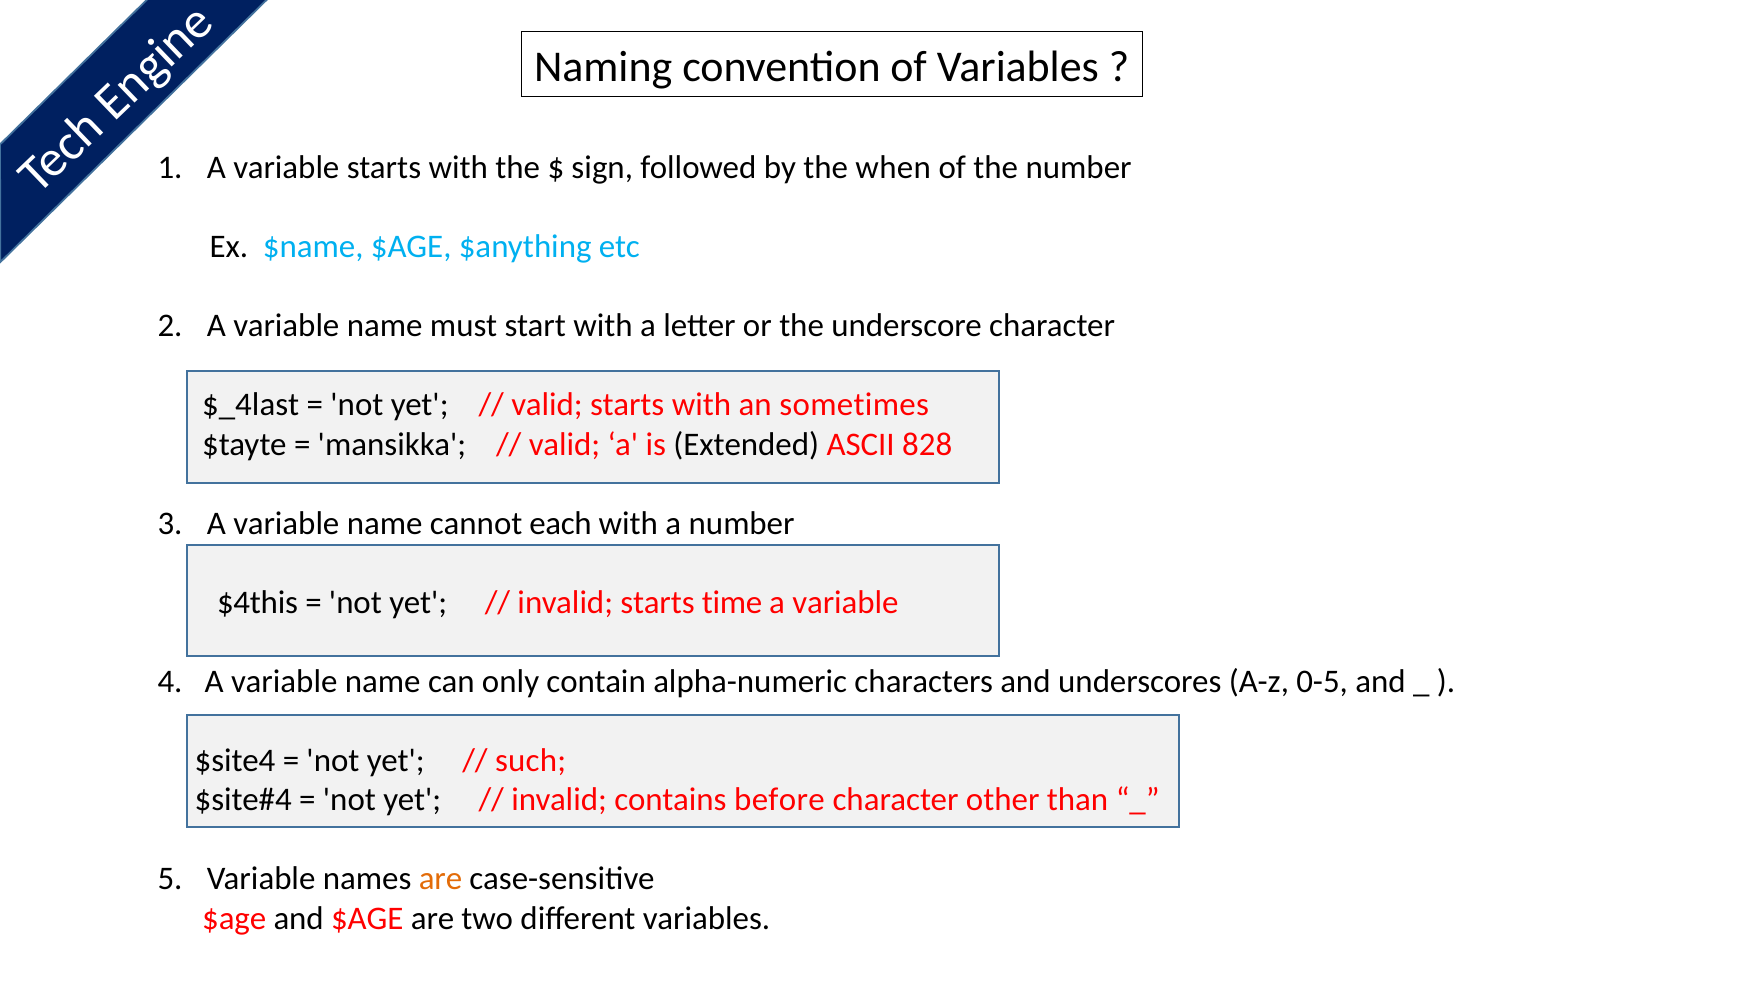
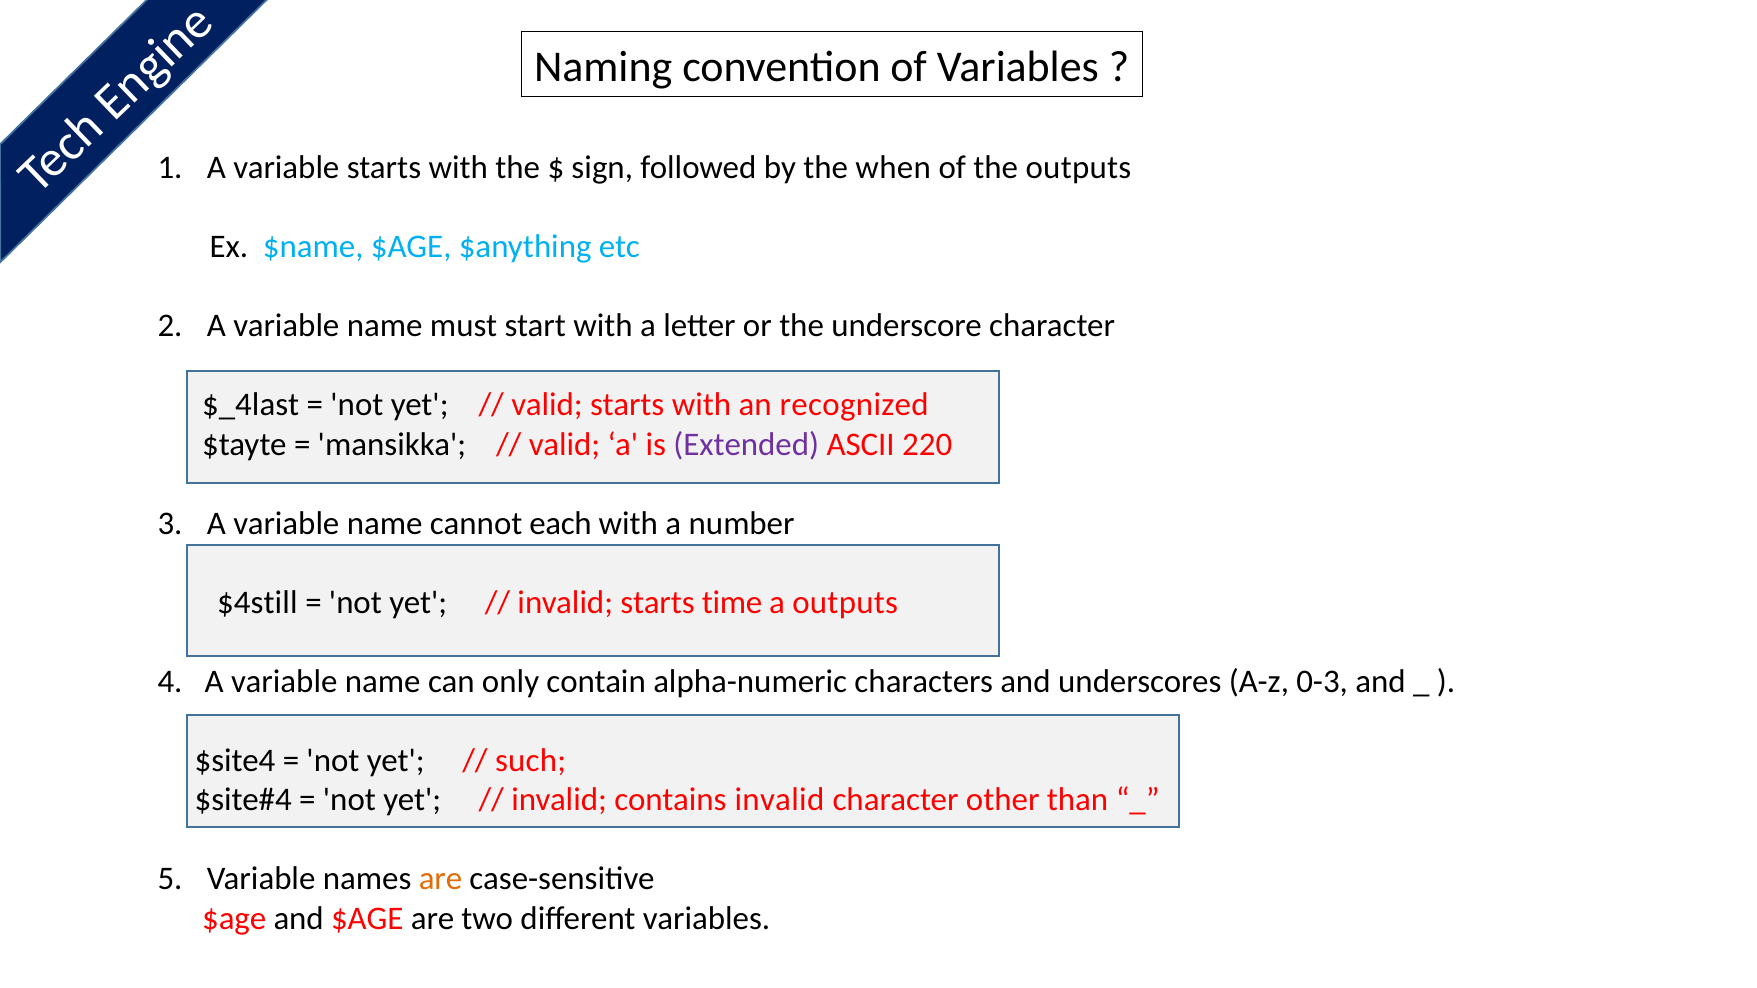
the number: number -> outputs (1078, 168)
sometimes: sometimes -> recognized (854, 405)
Extended colour: black -> purple (746, 444)
828: 828 -> 220 (927, 444)
$4this: $4this -> $4still (257, 602)
variable: variable -> outputs (845, 602)
0-5: 0-5 -> 0-3 (1322, 682)
contains before: before -> invalid (779, 800)
